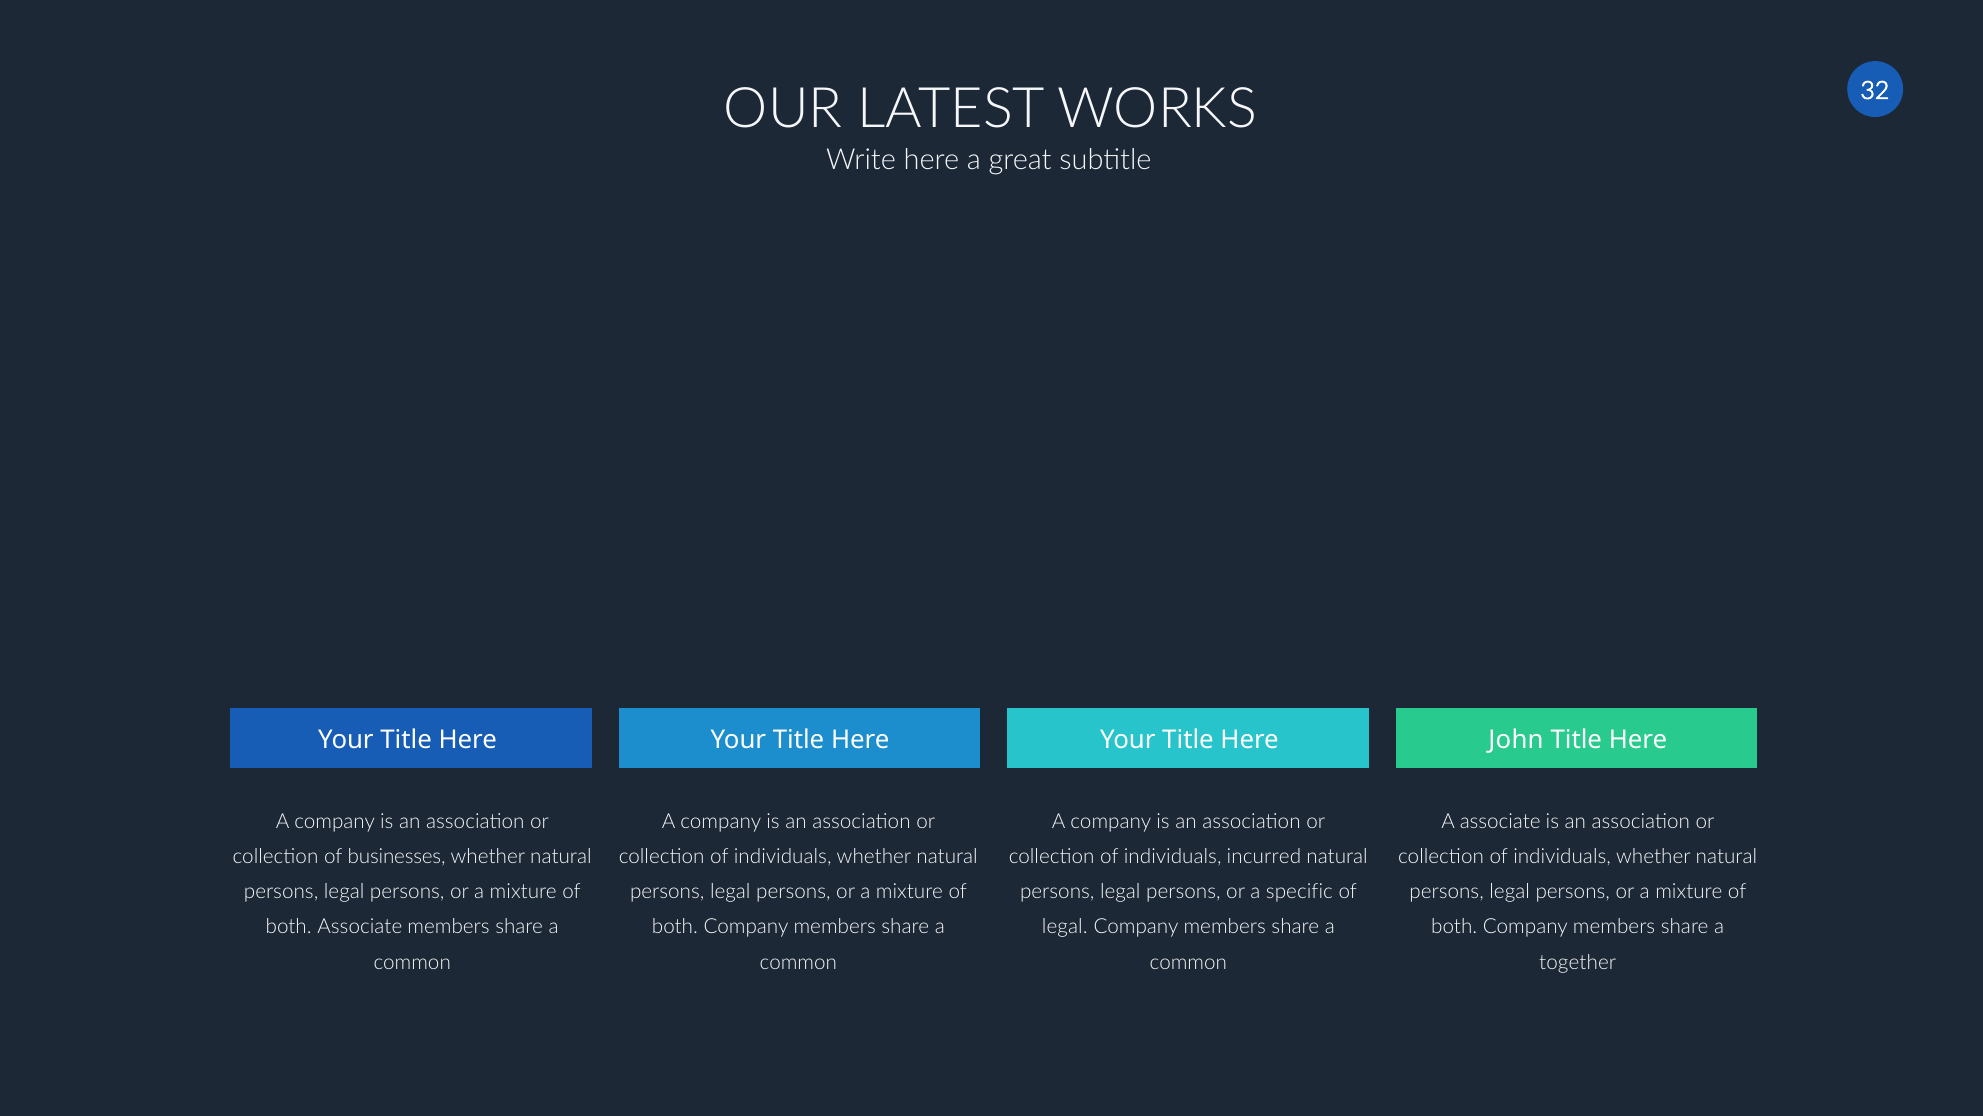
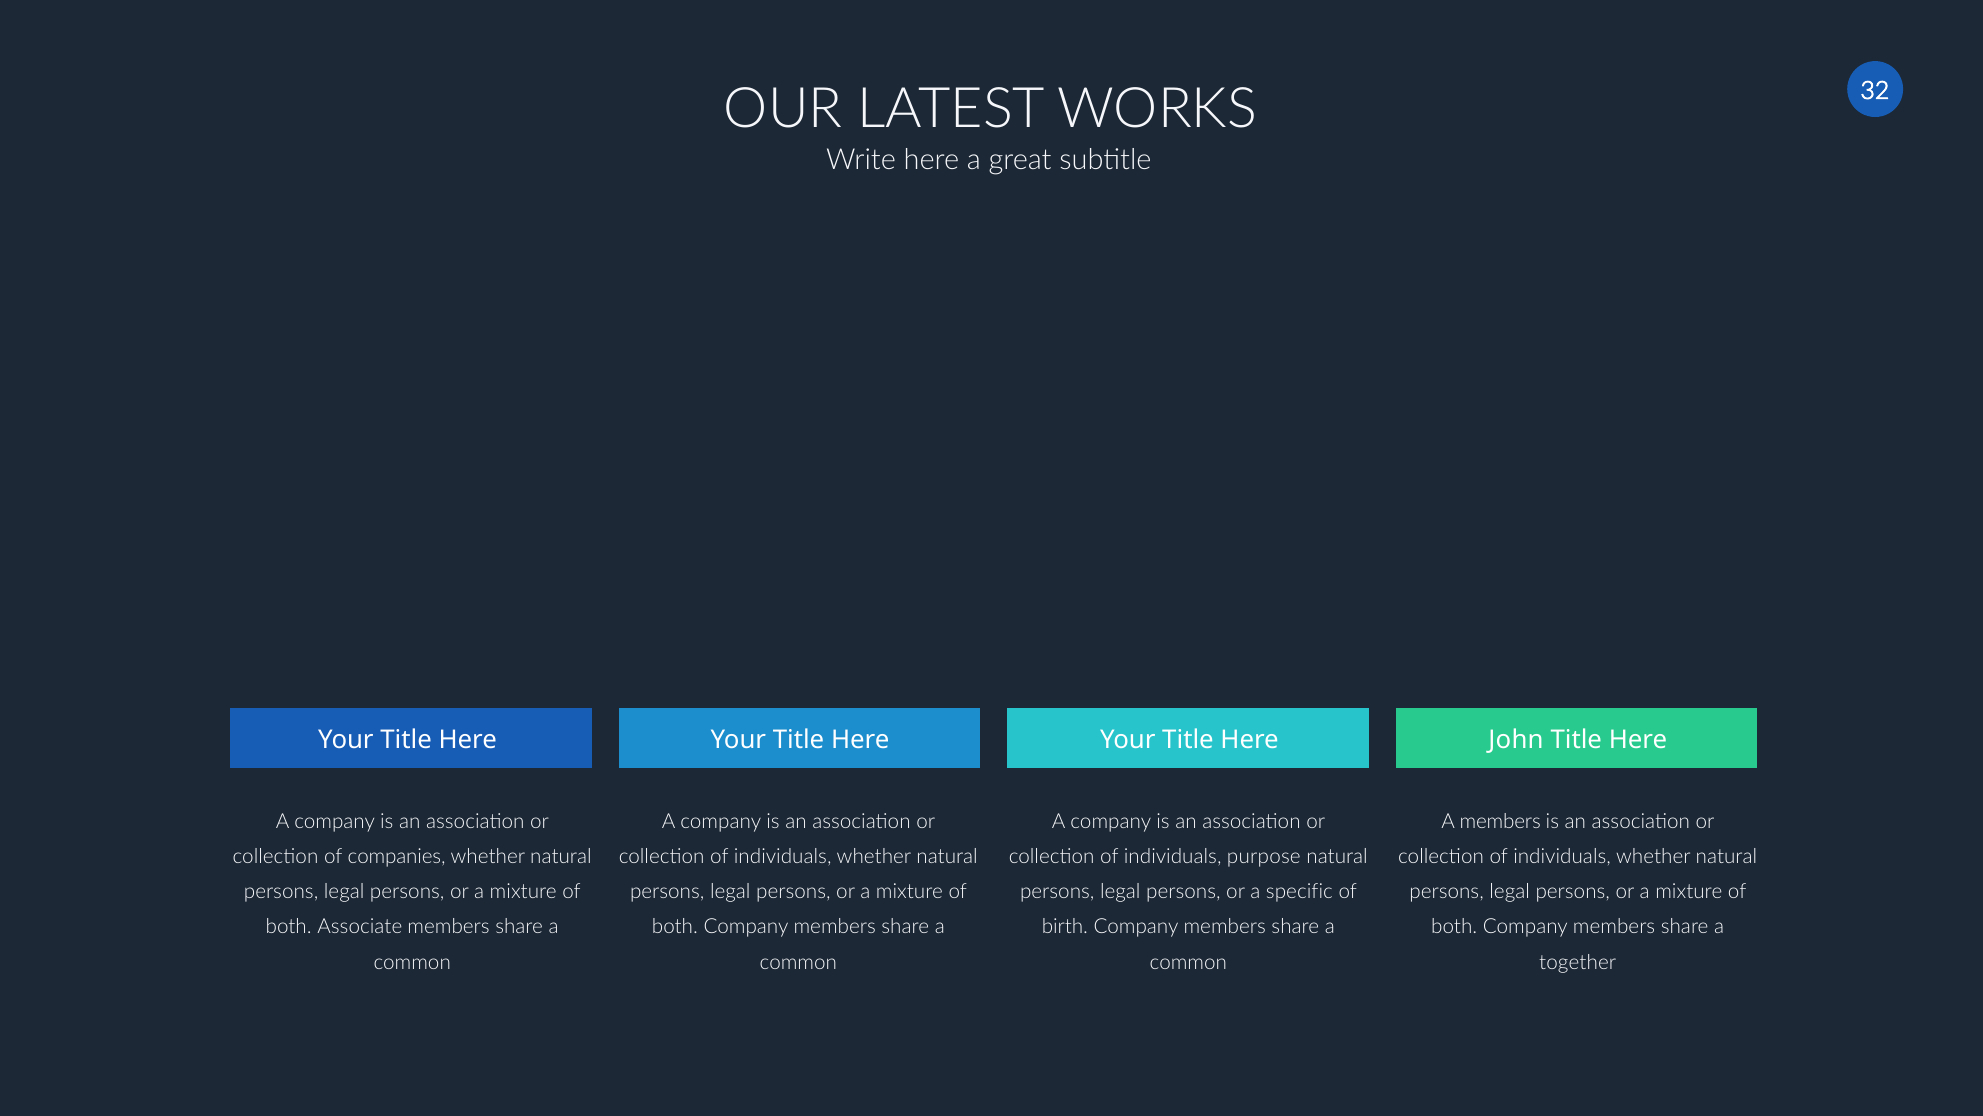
A associate: associate -> members (1500, 822)
businesses: businesses -> companies (397, 857)
incurred: incurred -> purpose (1264, 857)
legal: legal -> birth (1065, 927)
